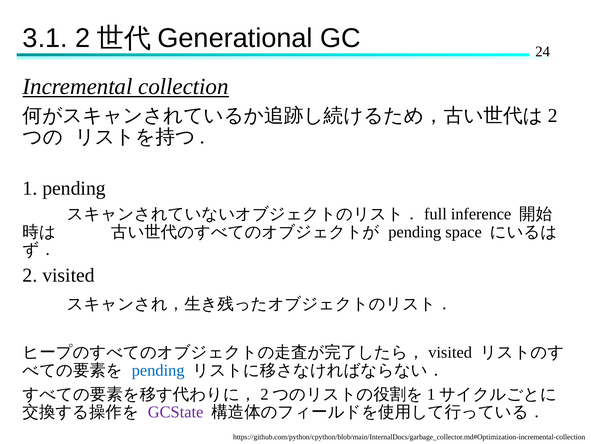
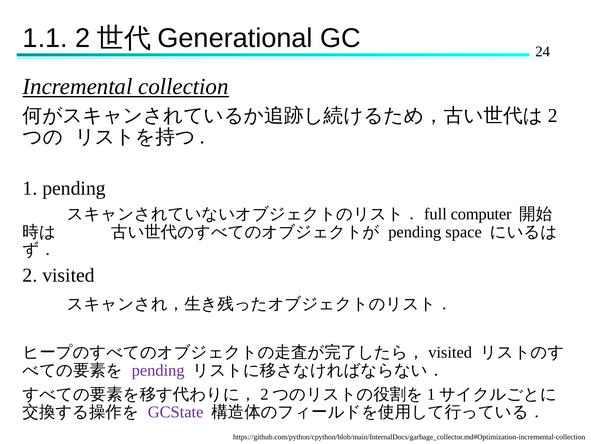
3.1: 3.1 -> 1.1 (45, 38)
inference: inference -> computer (481, 214)
pending colour: blue -> purple (158, 370)
